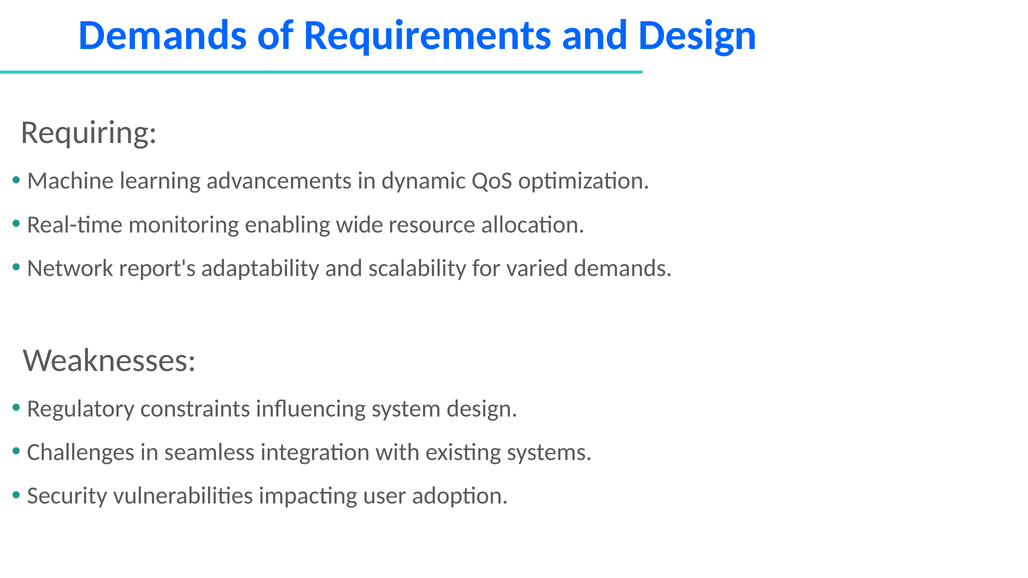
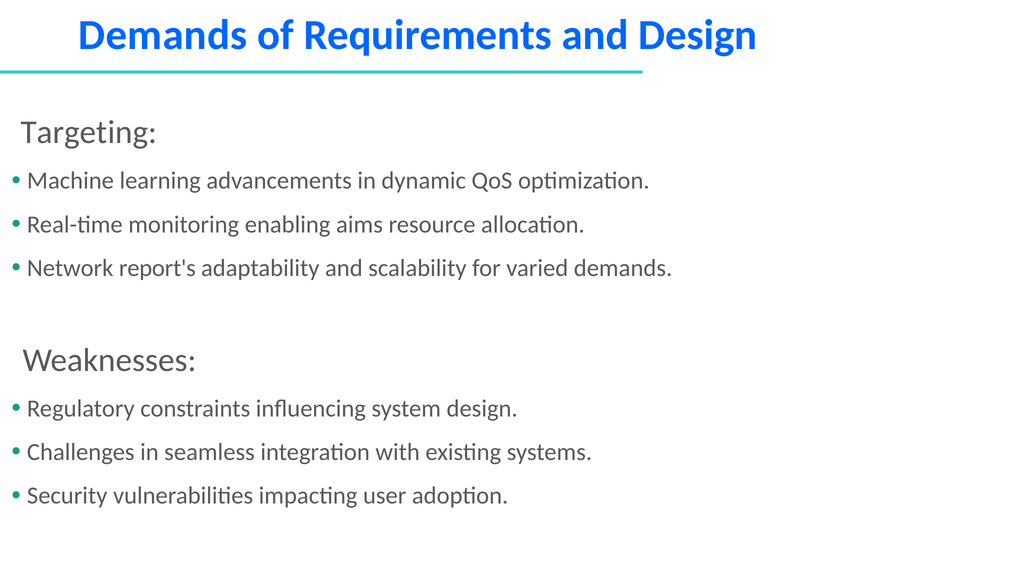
Requiring: Requiring -> Targeting (89, 132)
wide: wide -> aims (359, 225)
